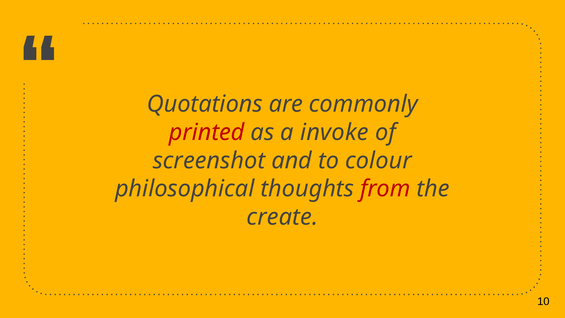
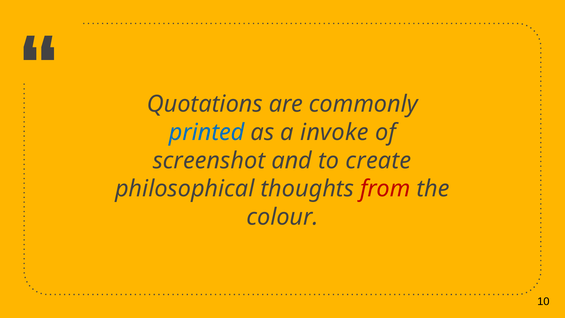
printed colour: red -> blue (207, 132)
colour: colour -> create (378, 161)
create: create -> colour (282, 217)
